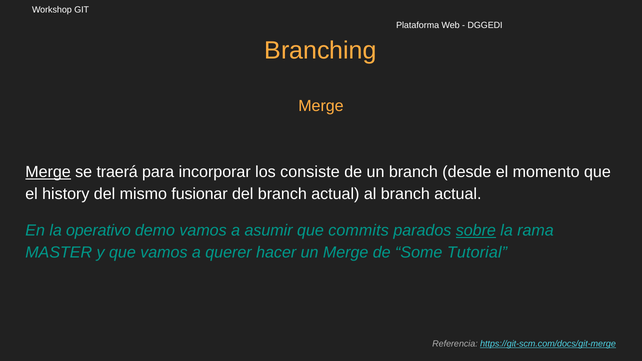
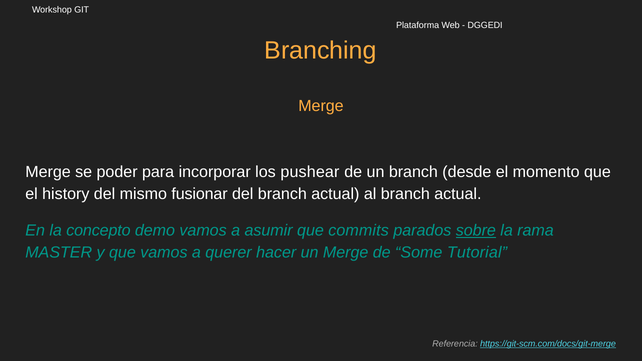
Merge underline: present -> none (48, 172)
traerá: traerá -> poder (117, 172)
consiste: consiste -> pushear (310, 172)
operativo: operativo -> concepto (98, 230)
